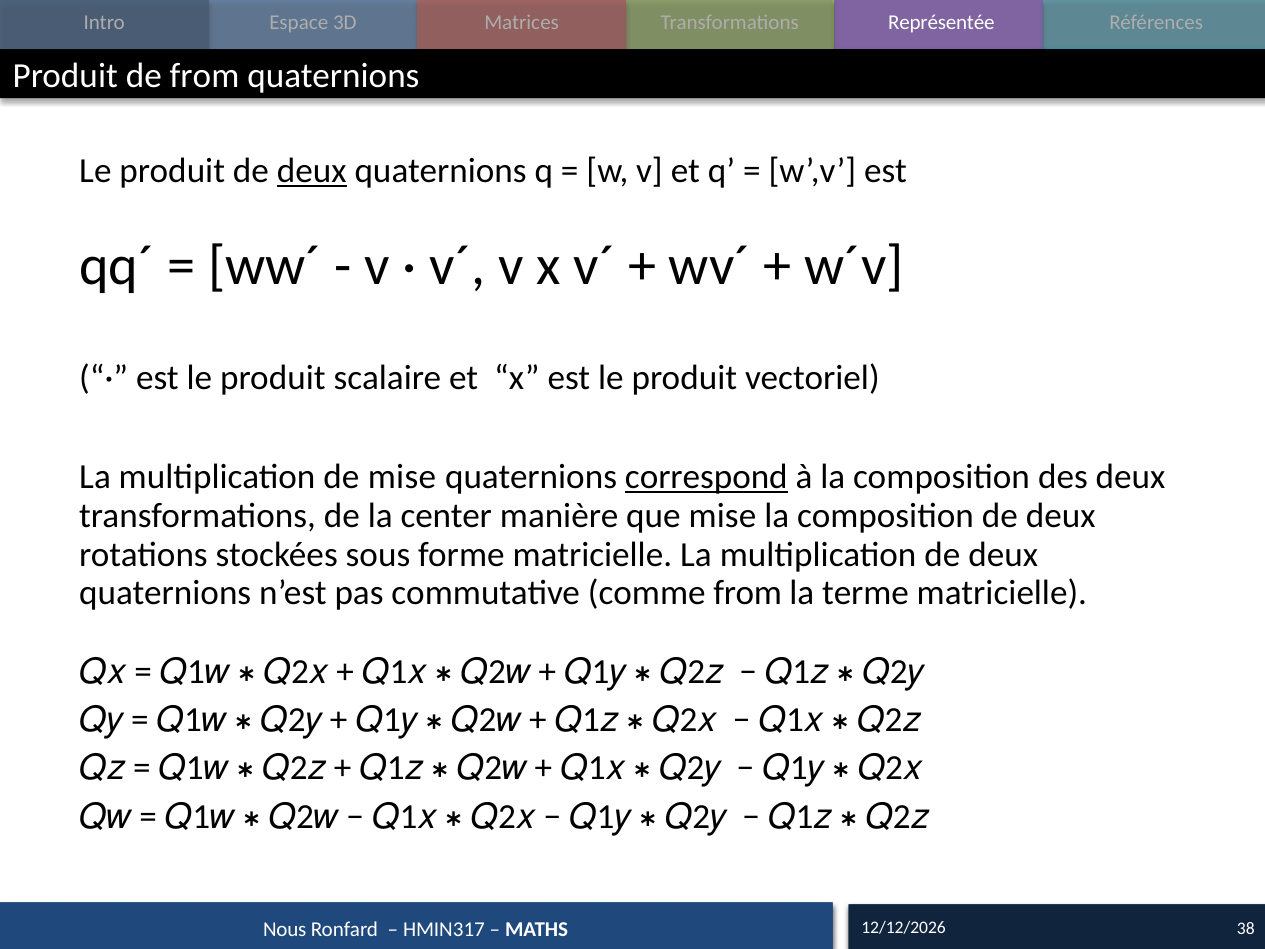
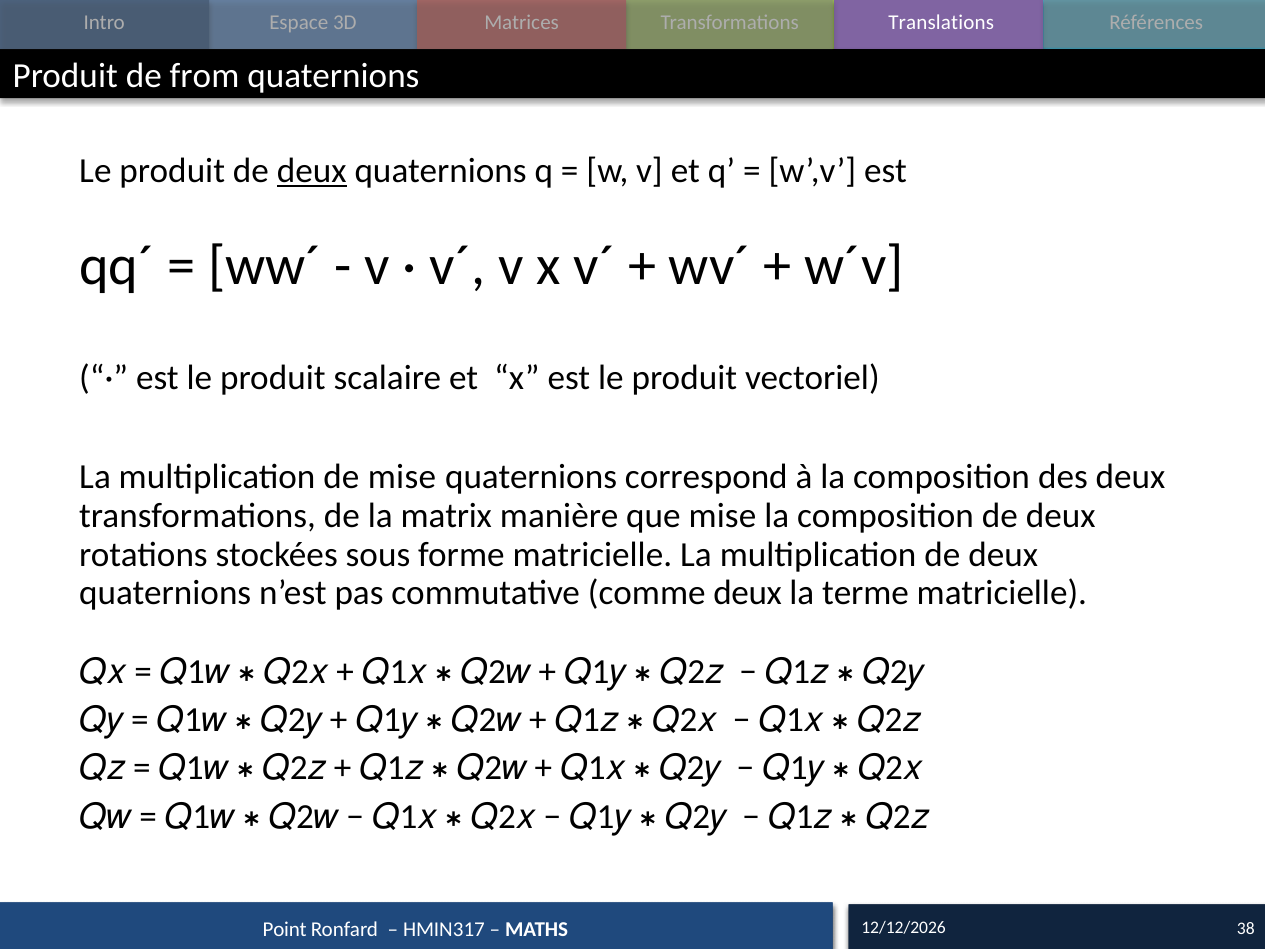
Représentée: Représentée -> Translations (941, 23)
correspond underline: present -> none (706, 477)
center: center -> matrix (446, 516)
comme from: from -> deux (748, 593)
Nous: Nous -> Point (285, 930)
